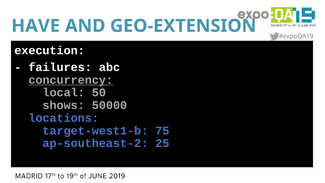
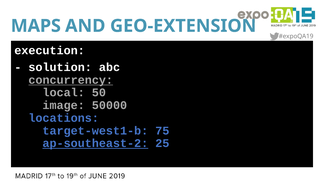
HAVE: HAVE -> MAPS (36, 26)
failures: failures -> solution (60, 67)
shows: shows -> image (64, 105)
ap-southeast-2 underline: none -> present (95, 143)
